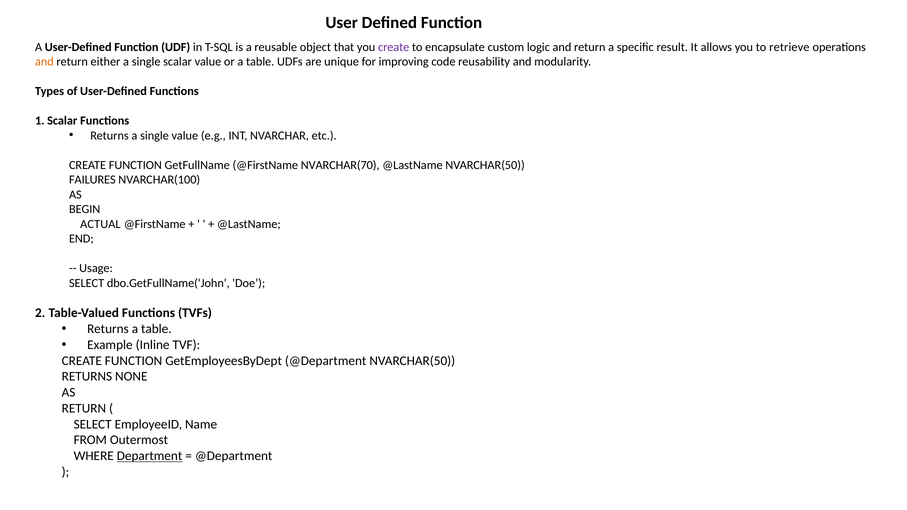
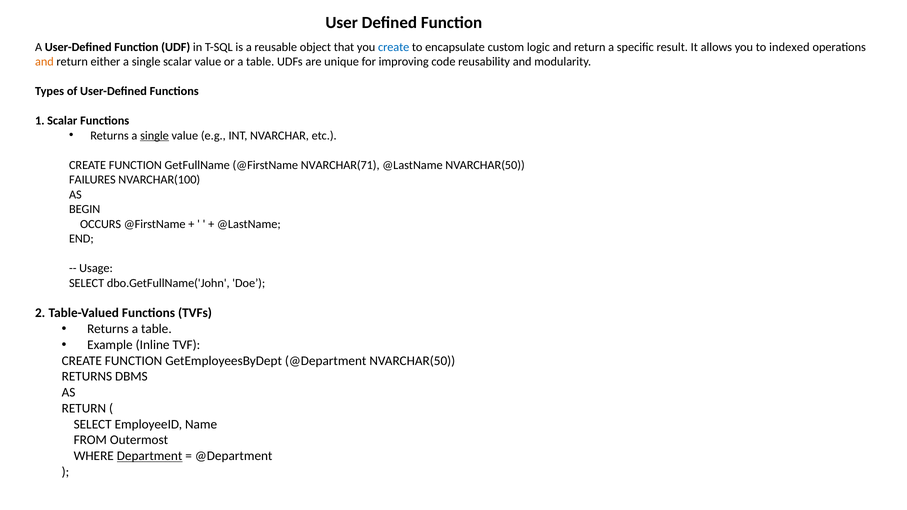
create colour: purple -> blue (394, 47)
retrieve: retrieve -> indexed (789, 47)
single underline: none -> present (155, 136)
NVARCHAR(70: NVARCHAR(70 -> NVARCHAR(71 (340, 165)
ACTUAL: ACTUAL -> OCCURS (101, 224)
NONE: NONE -> DBMS (131, 377)
